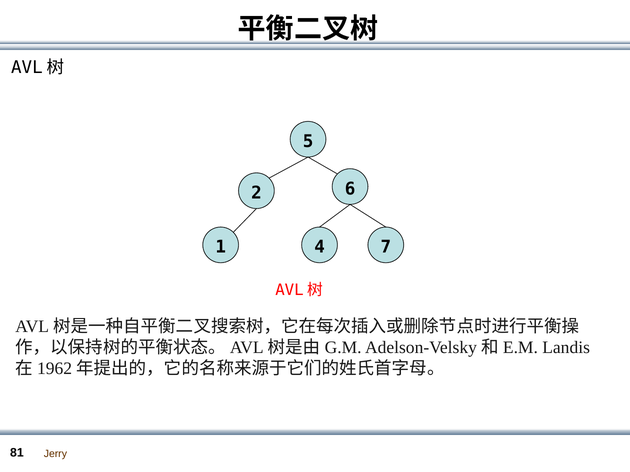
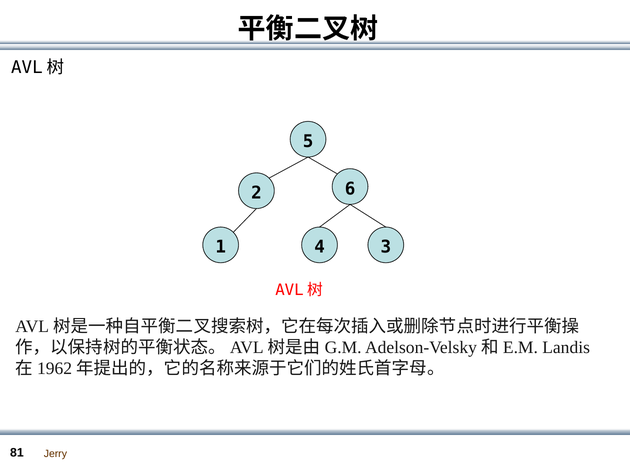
7: 7 -> 3 (386, 247)
